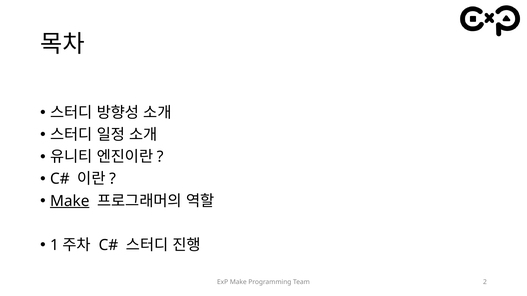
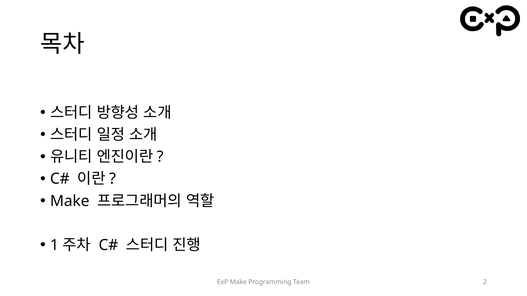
Make underline: present -> none (70, 201)
